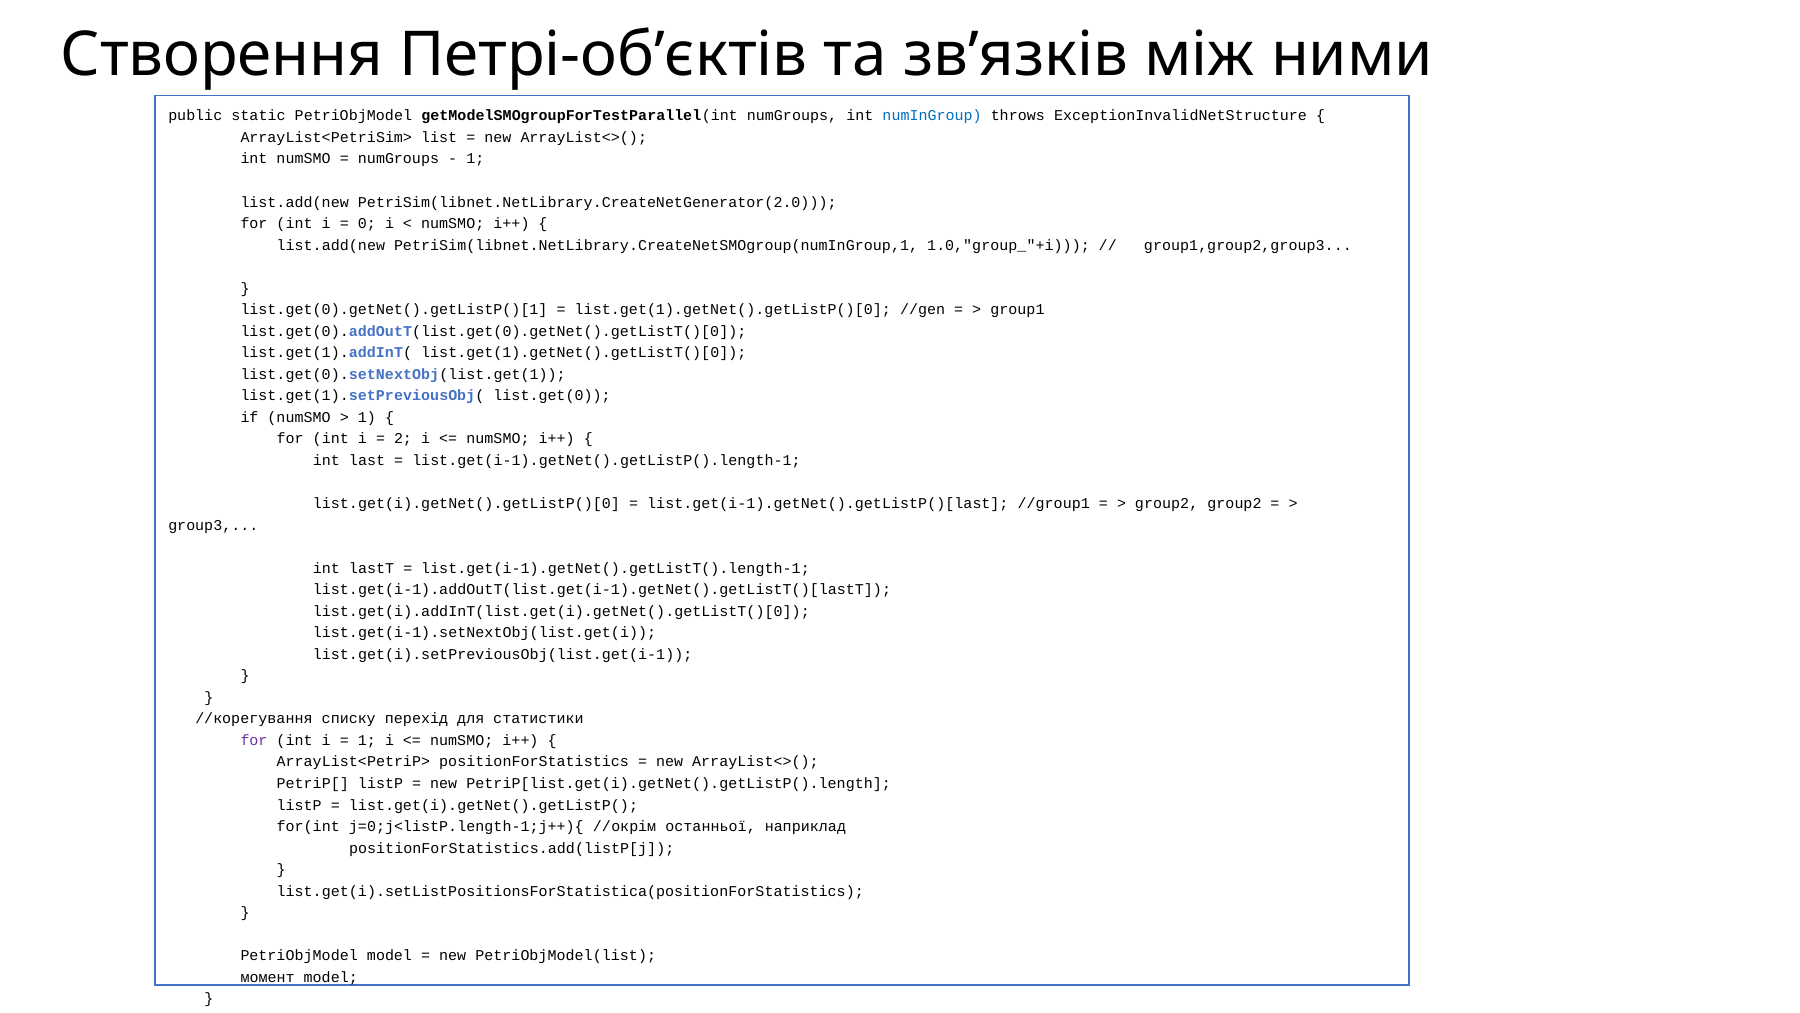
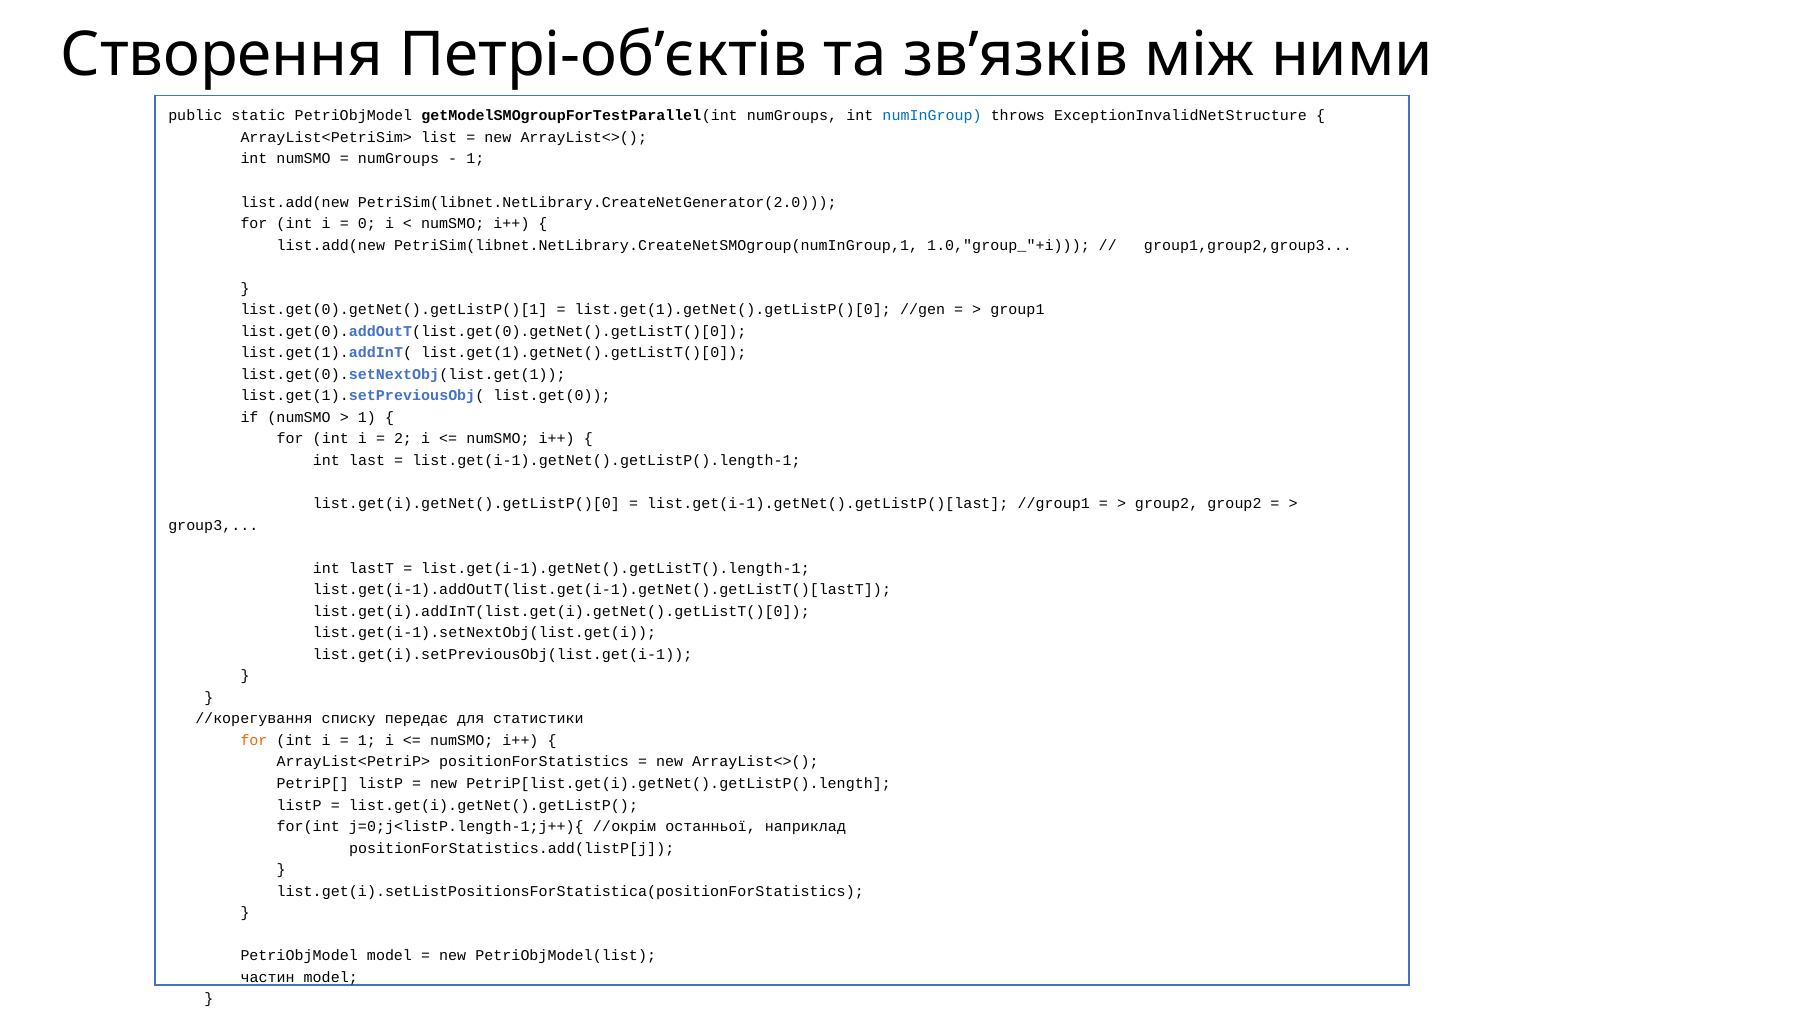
перехід: перехід -> передає (417, 719)
for colour: purple -> orange (254, 740)
момент: момент -> частин (268, 977)
